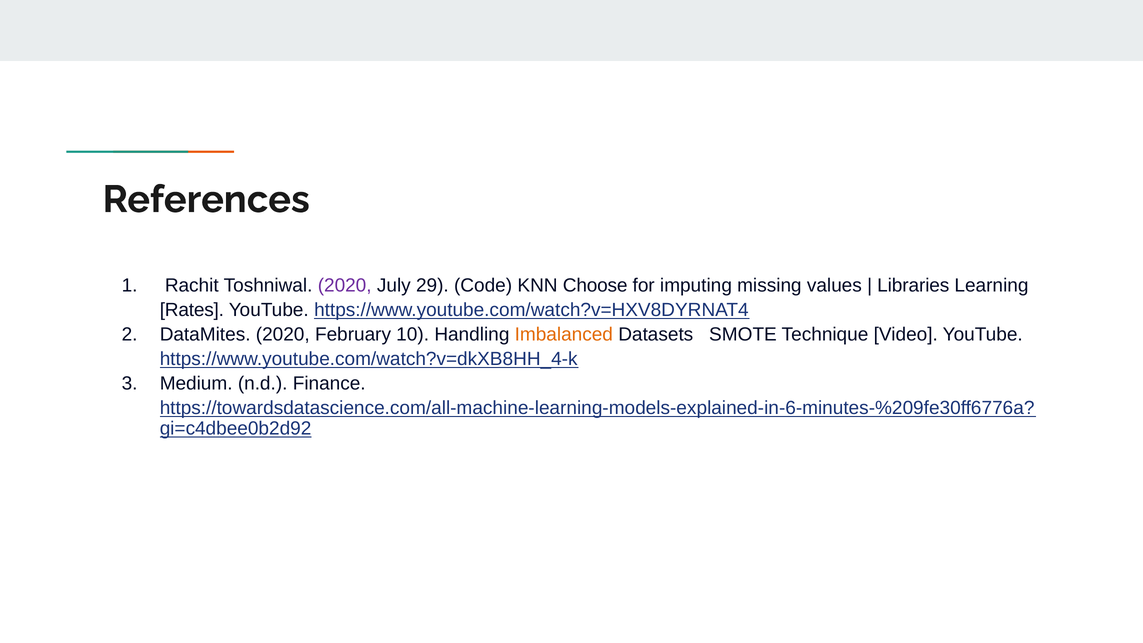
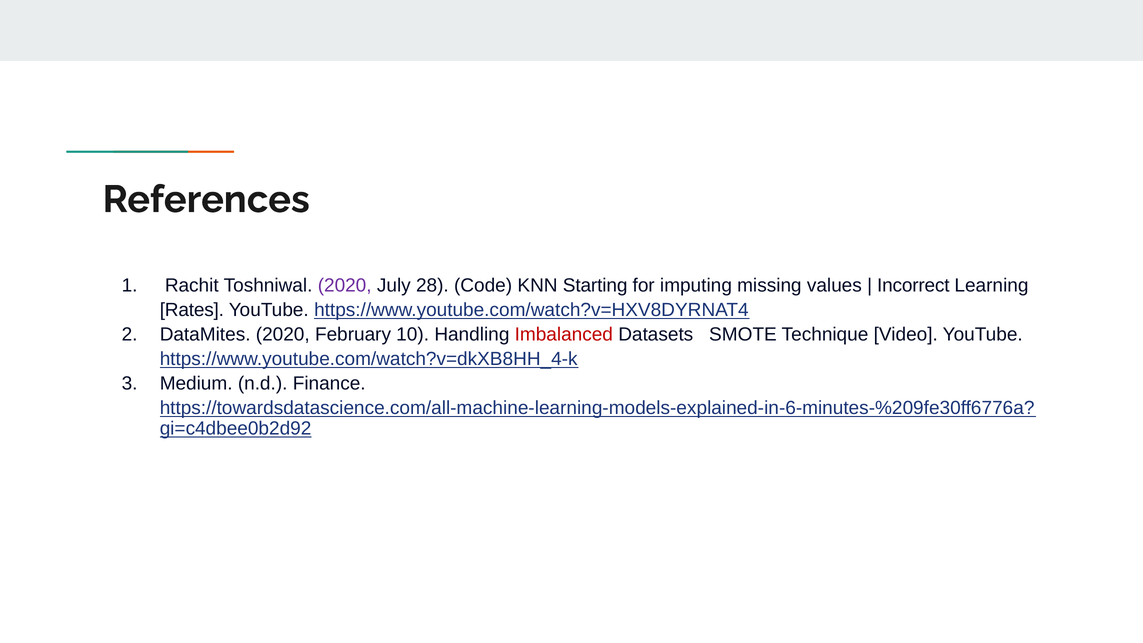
29: 29 -> 28 (432, 286)
Choose: Choose -> Starting (595, 286)
Libraries: Libraries -> Incorrect (913, 286)
Imbalanced colour: orange -> red (564, 335)
